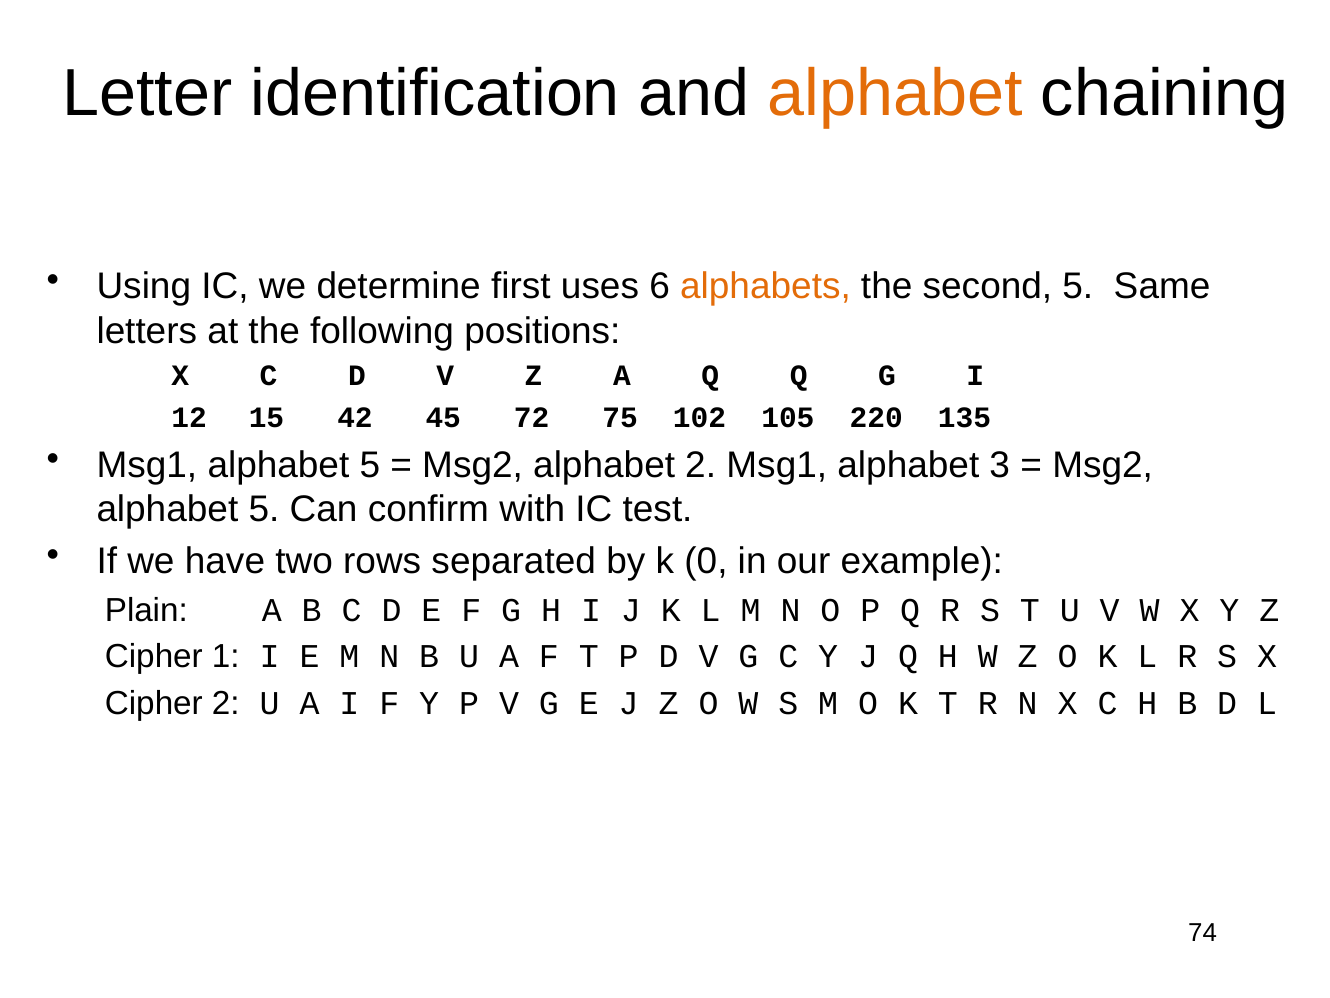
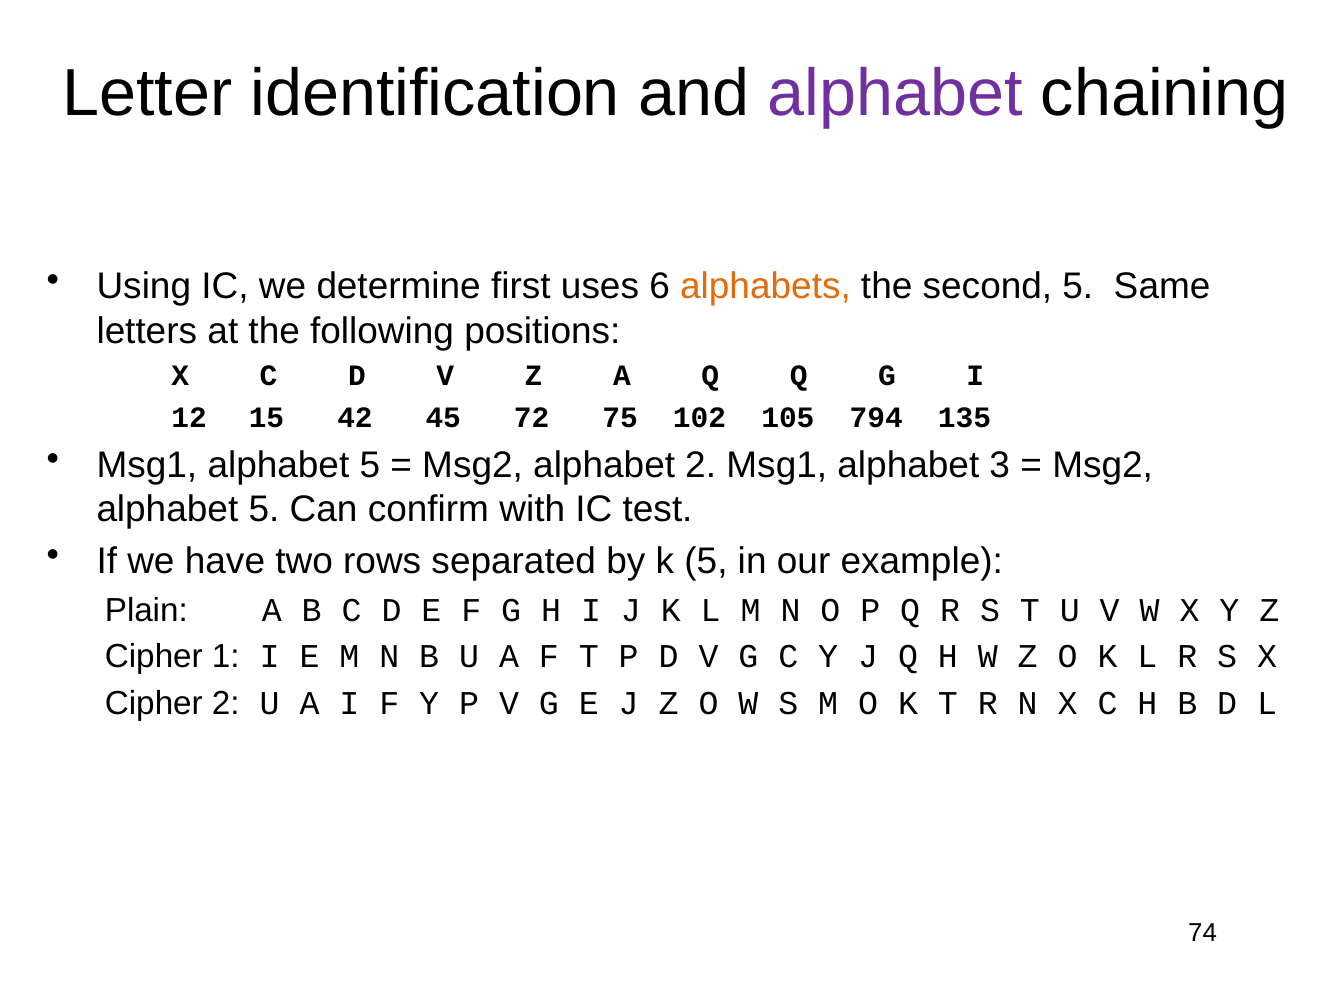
alphabet colour: orange -> purple (895, 93)
220: 220 -> 794 (876, 417)
k 0: 0 -> 5 (706, 561)
